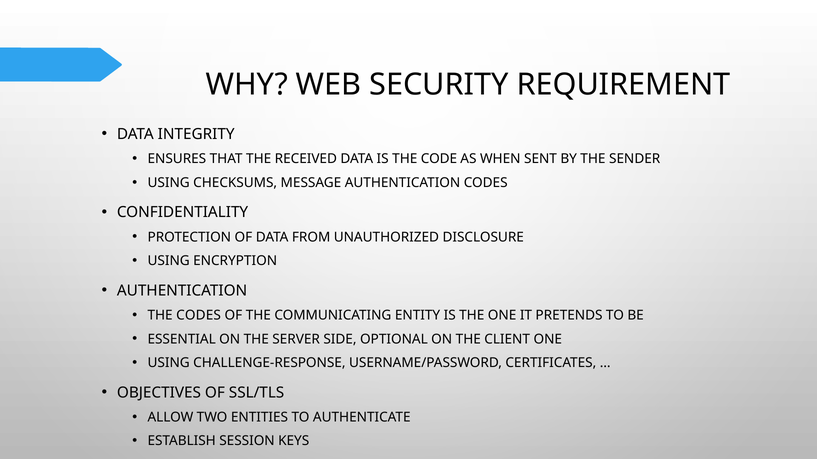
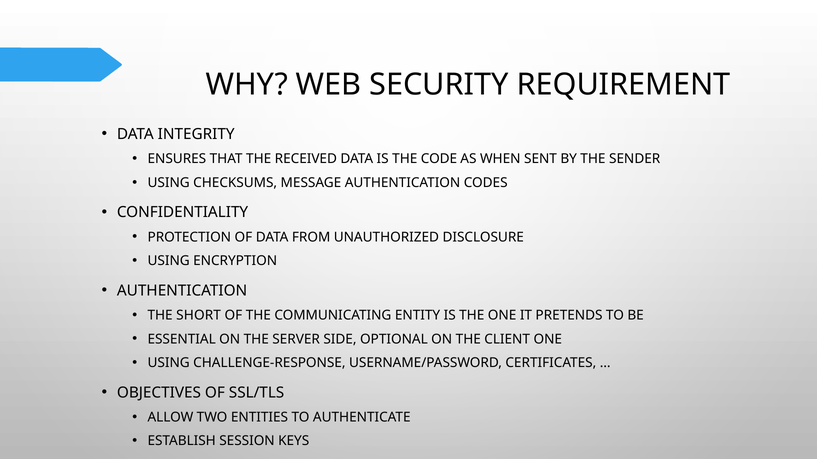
THE CODES: CODES -> SHORT (199, 316)
